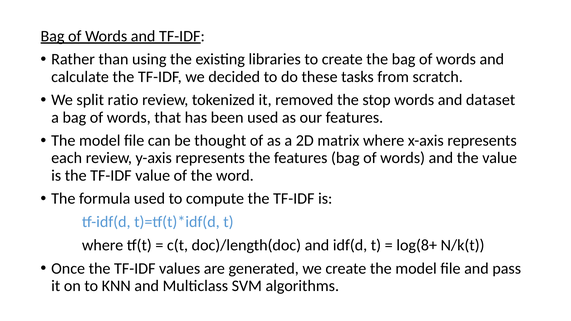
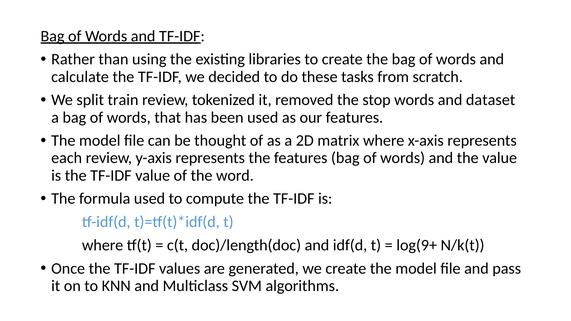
ratio: ratio -> train (123, 100)
log(8+: log(8+ -> log(9+ (417, 245)
